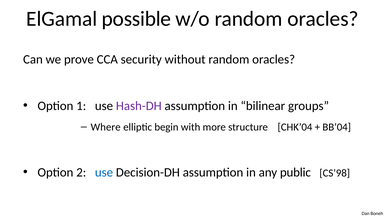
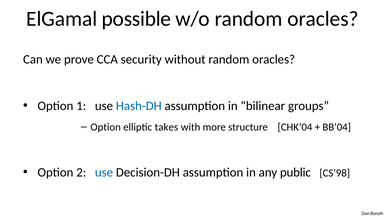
Hash-DH colour: purple -> blue (139, 106)
Where: Where -> Option (106, 127)
begin: begin -> takes (166, 127)
